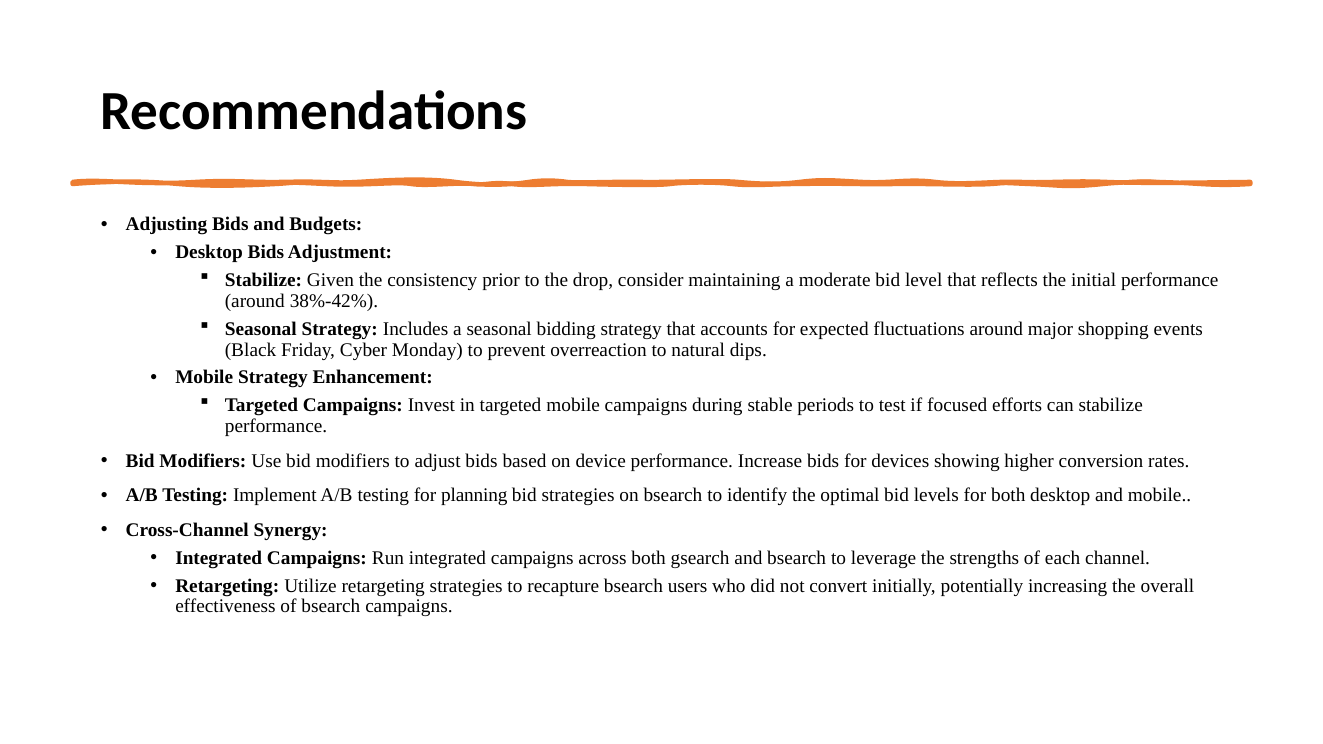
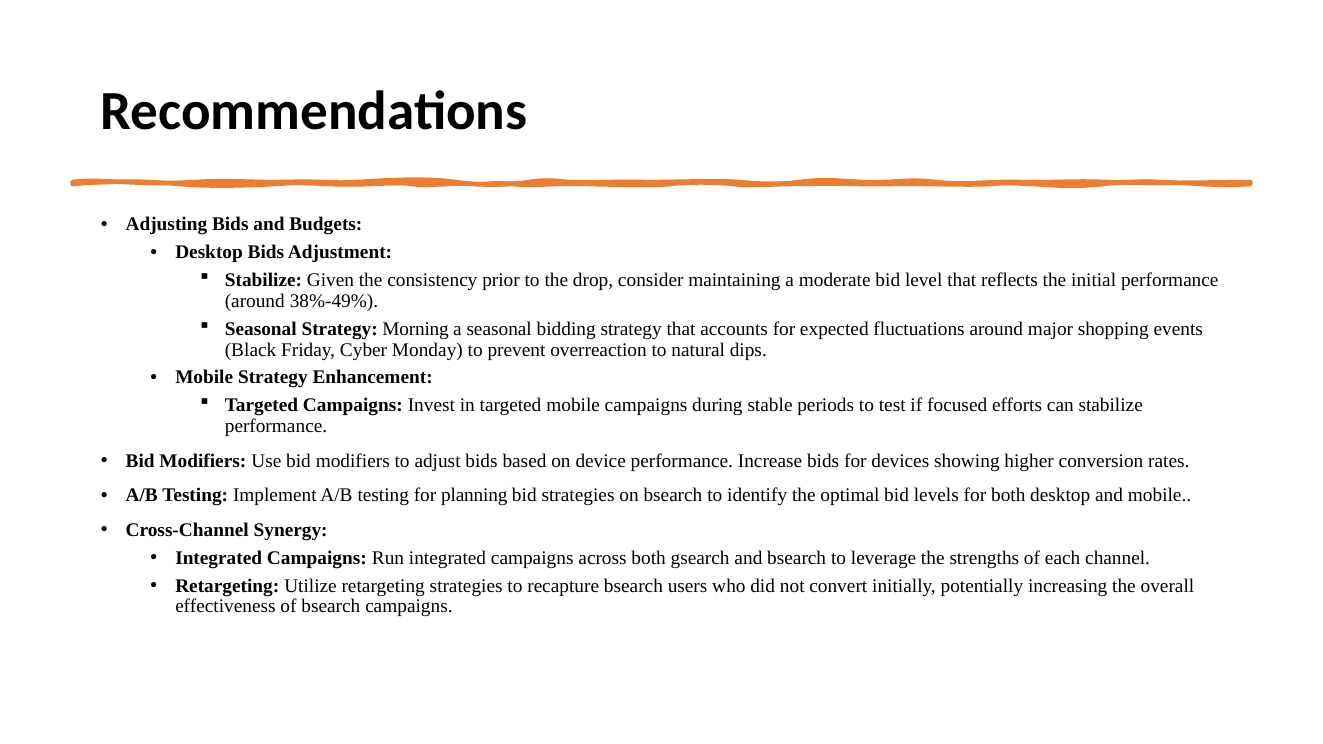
38%-42%: 38%-42% -> 38%-49% (334, 301)
Includes: Includes -> Morning (416, 329)
